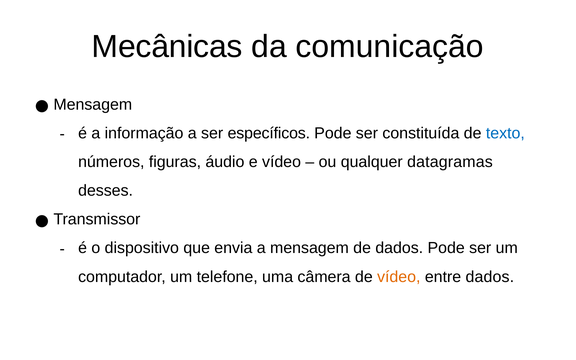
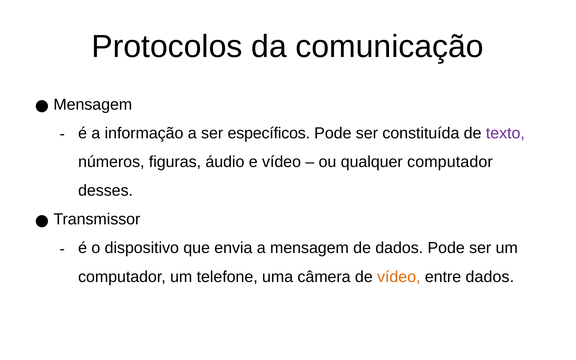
Mecânicas: Mecânicas -> Protocolos (167, 47)
texto colour: blue -> purple (505, 133)
qualquer datagramas: datagramas -> computador (450, 162)
